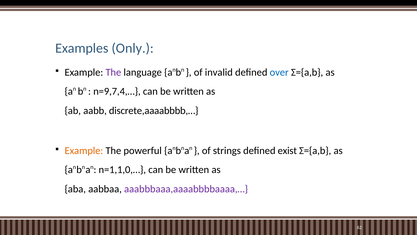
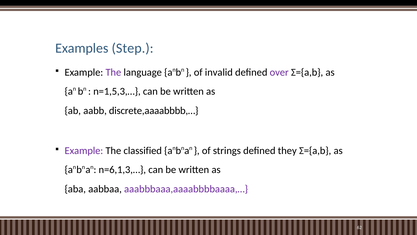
Only: Only -> Step (133, 48)
over colour: blue -> purple (279, 72)
n=9,7,4,…: n=9,7,4,… -> n=1,5,3,… (117, 91)
Example colour: orange -> purple (84, 150)
powerful: powerful -> classified (143, 150)
exist: exist -> they (287, 150)
n=1,1,0,…: n=1,1,0,… -> n=6,1,3,… (122, 170)
